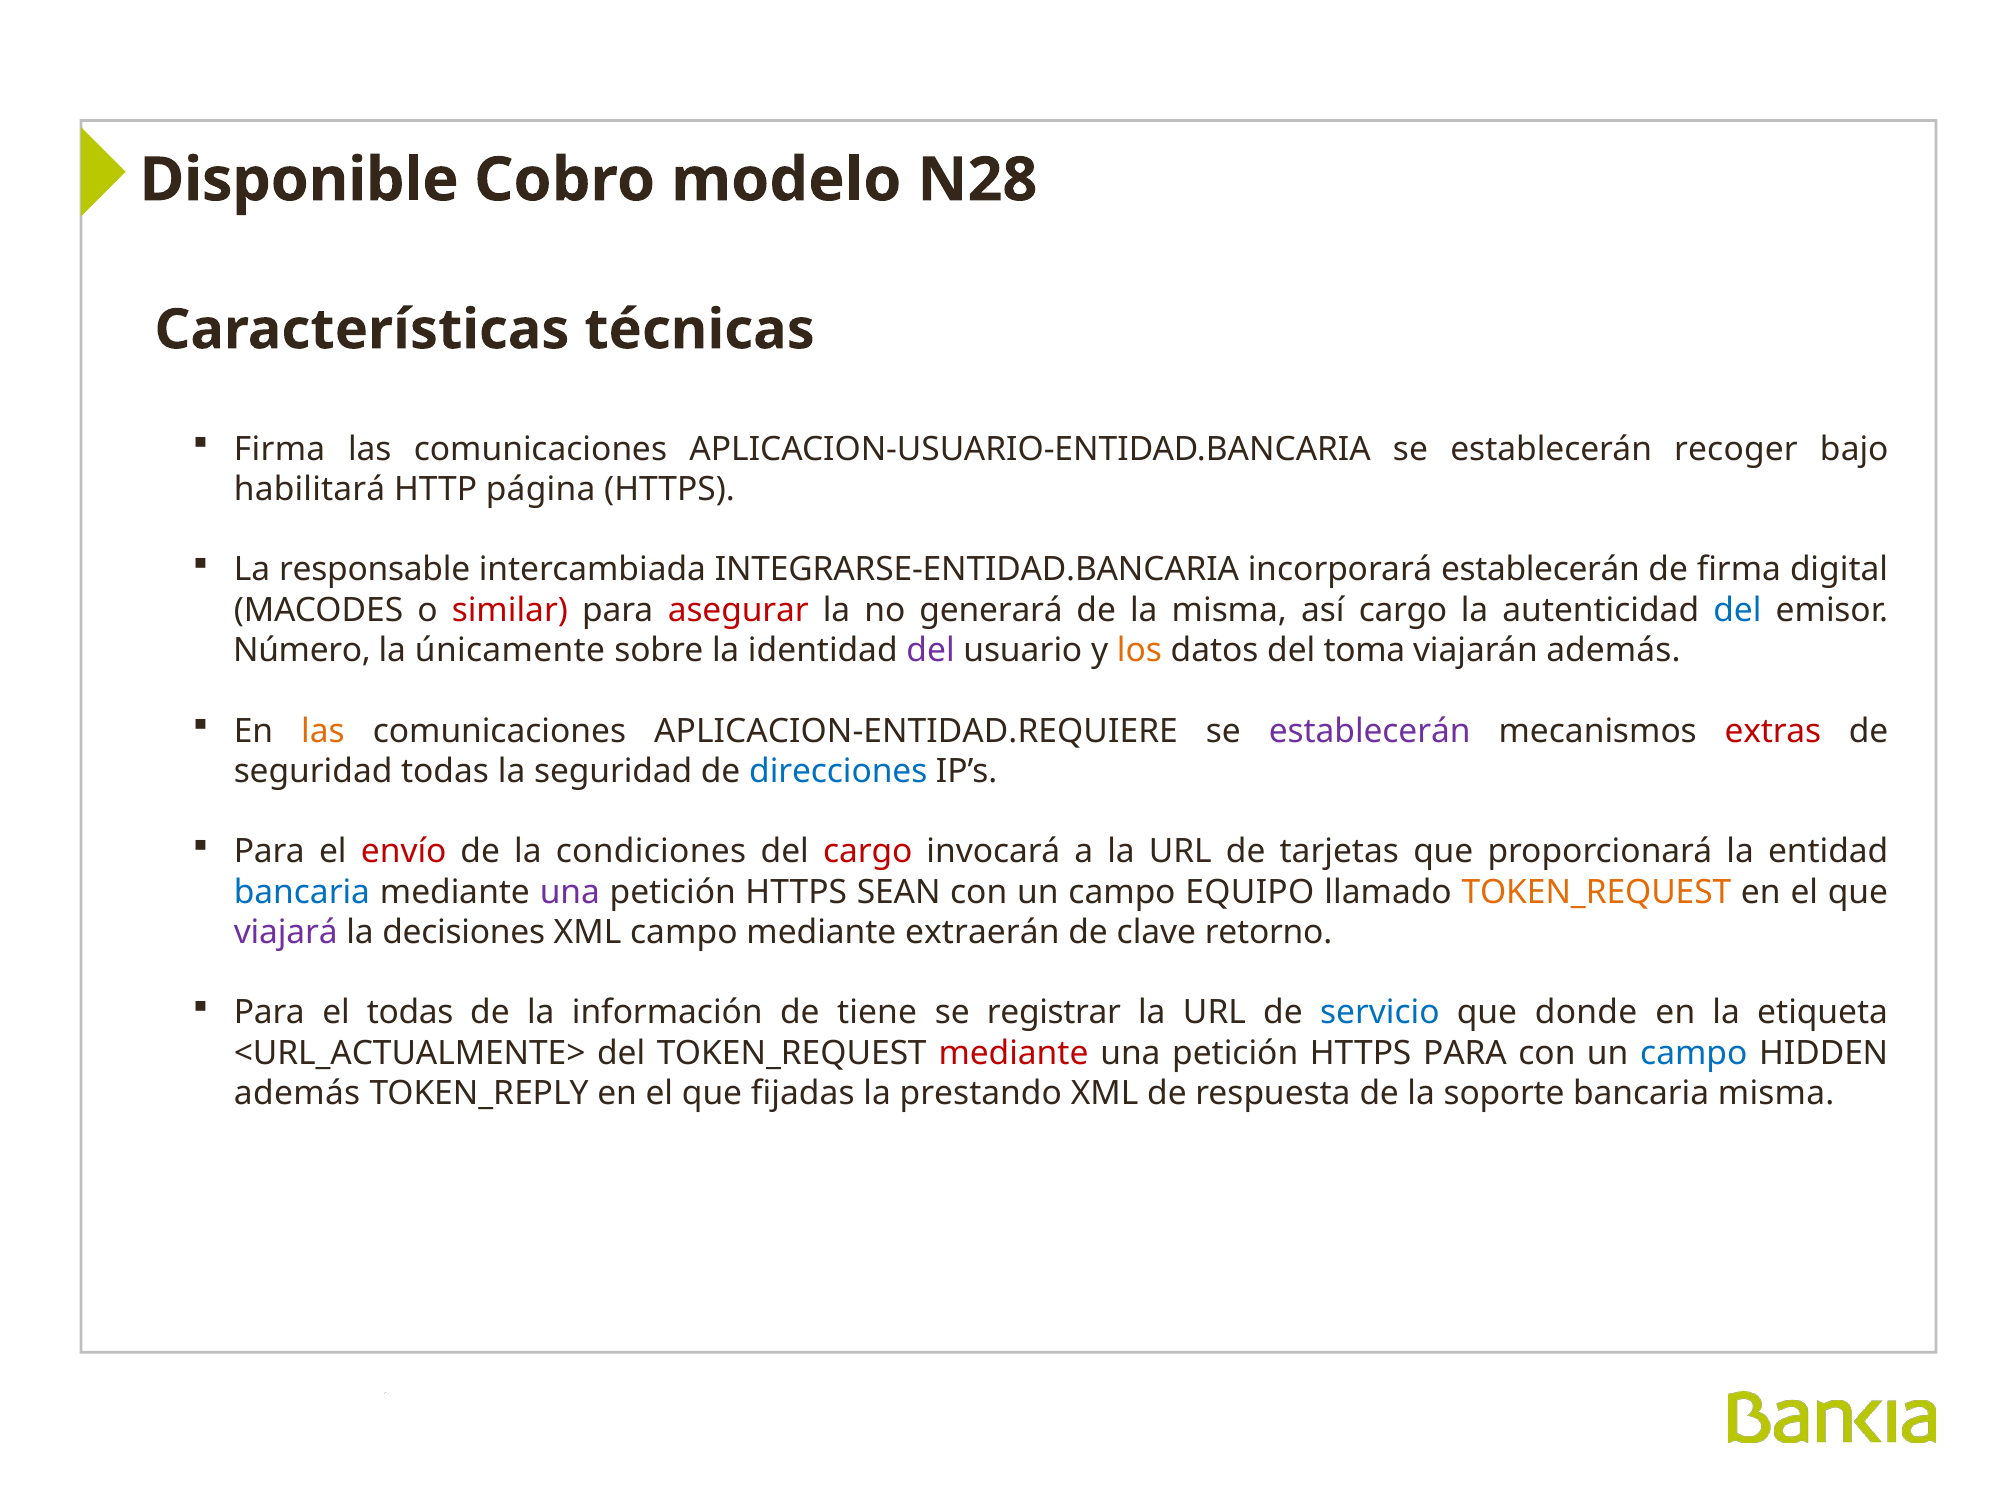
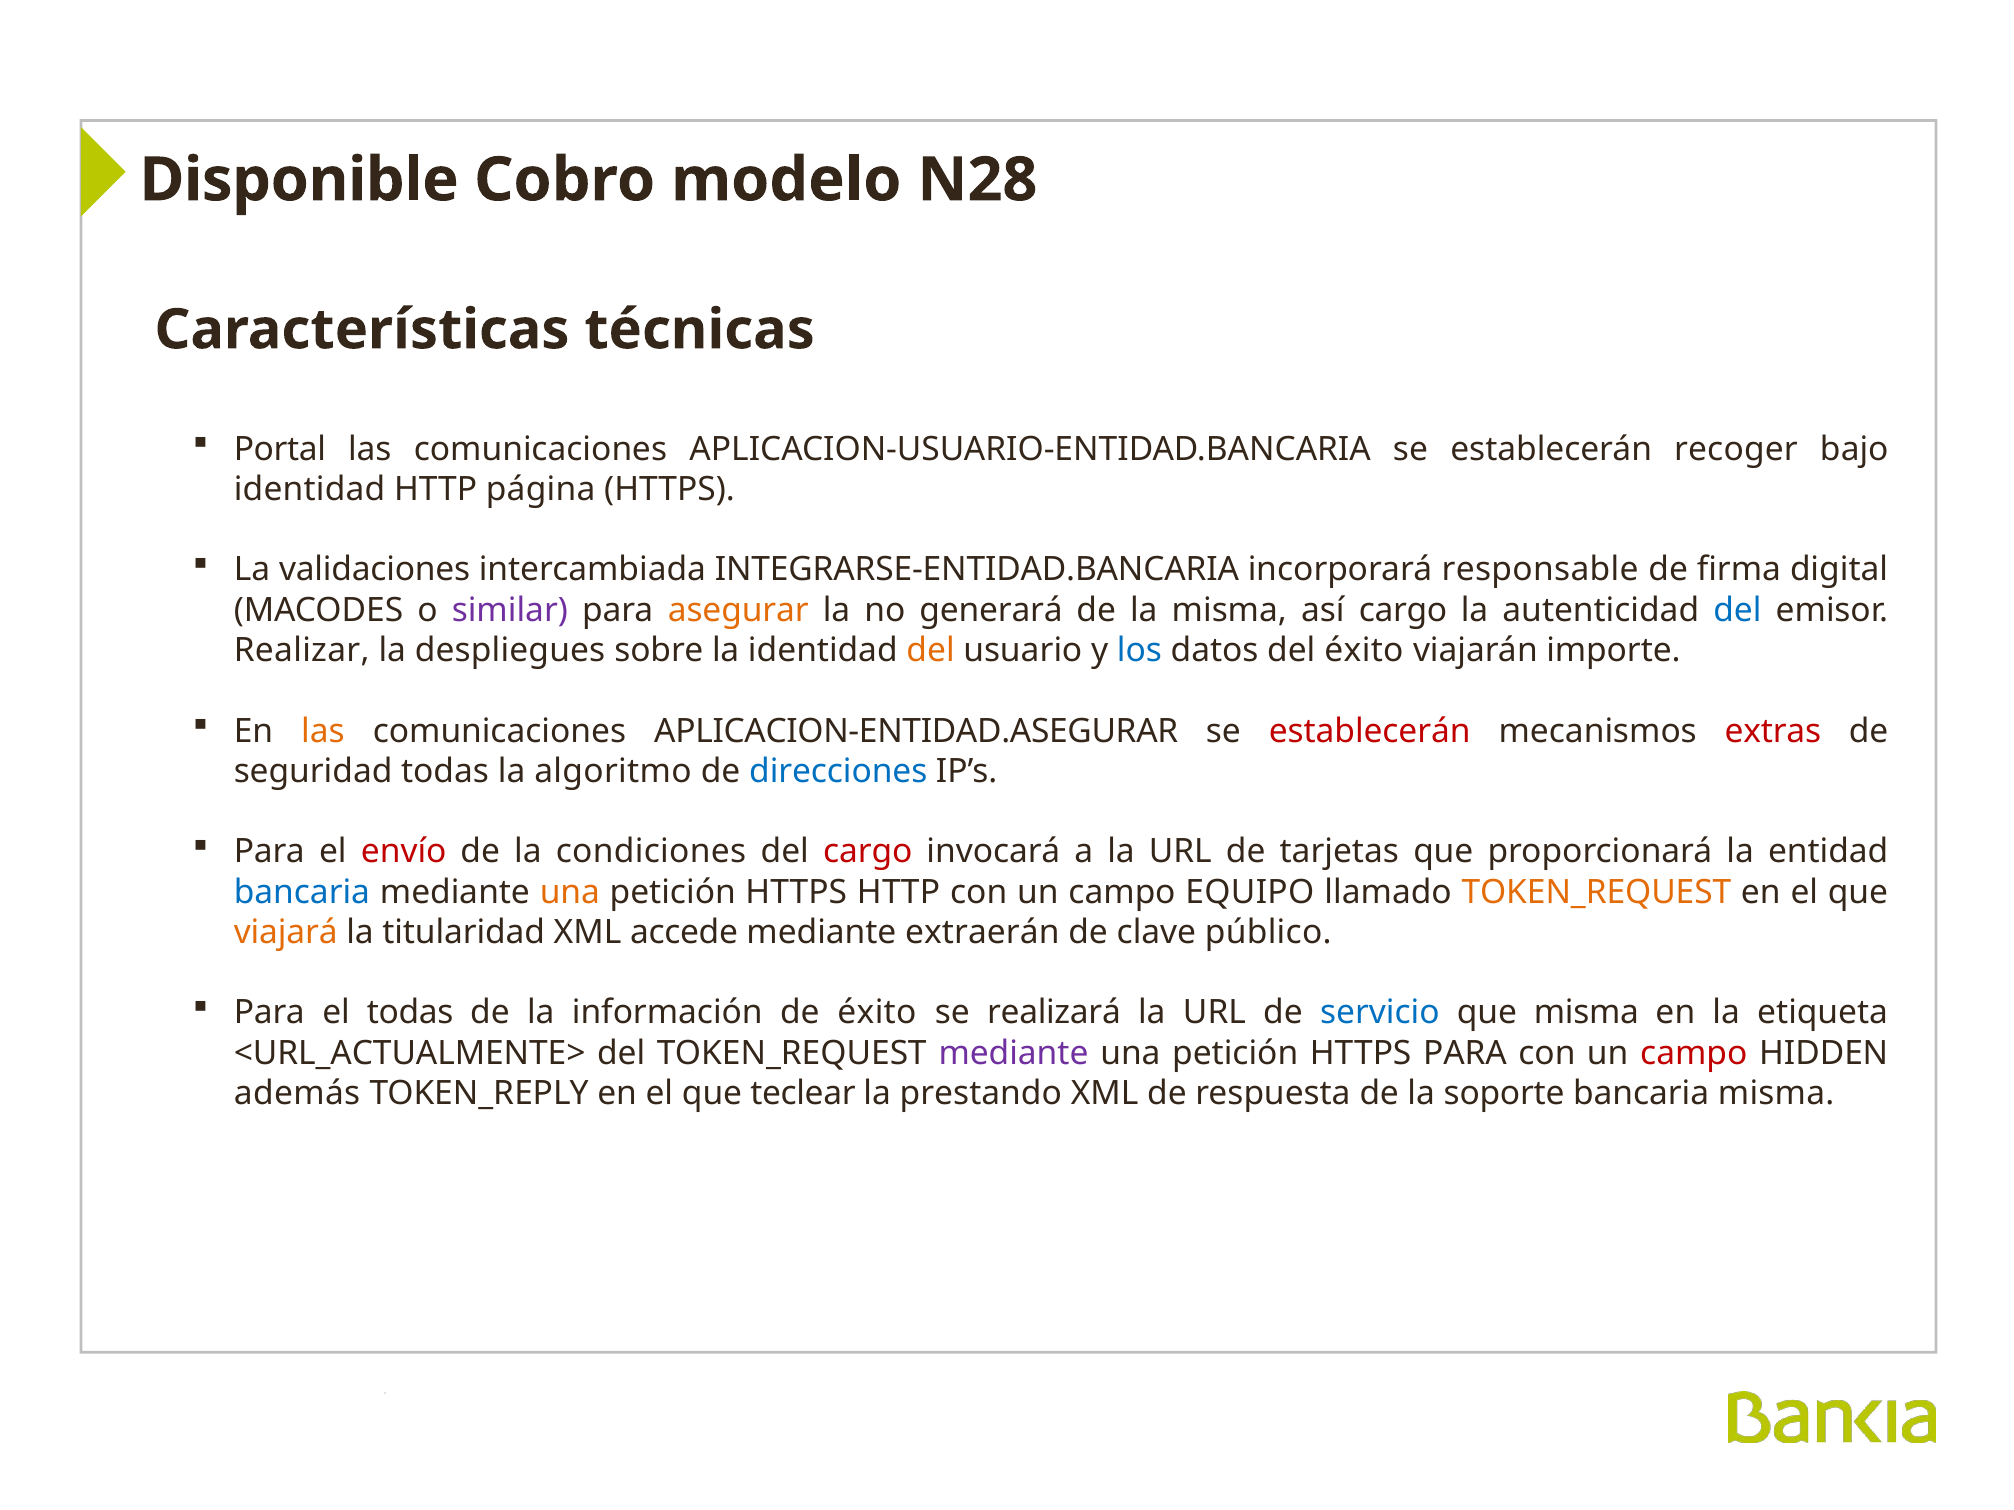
Firma: Firma -> Portal (280, 449)
habilitará: habilitará -> identidad (310, 489)
responsable: responsable -> validaciones (375, 570)
incorporará establecerán: establecerán -> responsable (1540, 570)
similar colour: red -> purple (510, 610)
asegurar colour: red -> orange (738, 610)
Número: Número -> Realizar (302, 651)
únicamente: únicamente -> despliegues (510, 651)
del colour: purple -> orange (931, 651)
los colour: orange -> blue (1139, 651)
del toma: toma -> éxito (1364, 651)
viajarán además: además -> importe (1613, 651)
APLICACION-ENTIDAD.REQUIERE: APLICACION-ENTIDAD.REQUIERE -> APLICACION-ENTIDAD.ASEGURAR (916, 731)
establecerán colour: purple -> red (1370, 731)
la seguridad: seguridad -> algoritmo (613, 771)
una colour: purple -> orange (570, 892)
HTTPS SEAN: SEAN -> HTTP (899, 892)
viajará colour: purple -> orange (286, 933)
decisiones: decisiones -> titularidad (464, 933)
XML campo: campo -> accede (684, 933)
retorno: retorno -> público (1268, 933)
de tiene: tiene -> éxito (877, 1013)
registrar: registrar -> realizará (1054, 1013)
que donde: donde -> misma (1586, 1013)
mediante colour: red -> purple (1013, 1053)
campo colour: blue -> red (1694, 1053)
fijadas: fijadas -> teclear (803, 1094)
